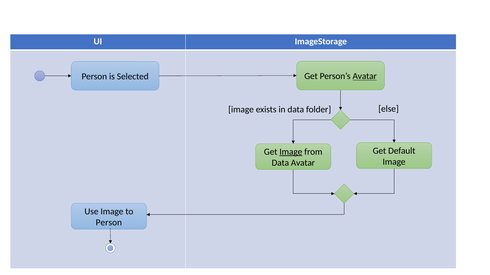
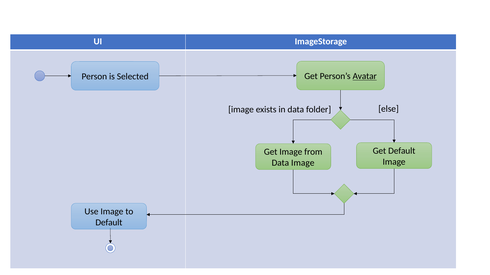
Image underline: present -> none (291, 152)
Data Avatar: Avatar -> Image (303, 163)
Person: Person -> Default (109, 223)
